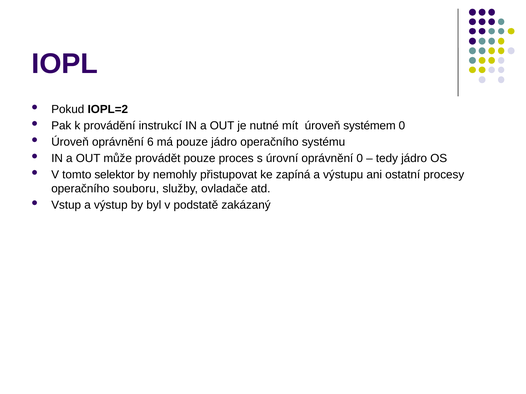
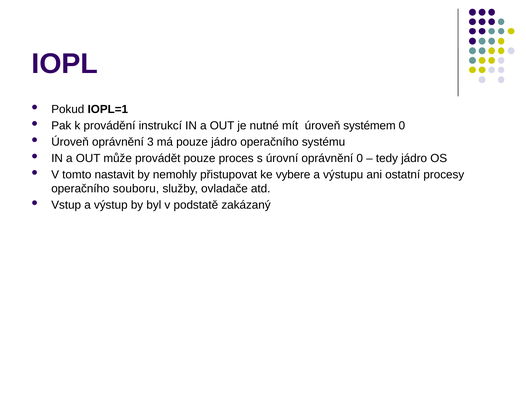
IOPL=2: IOPL=2 -> IOPL=1 (108, 109)
6: 6 -> 3 (150, 142)
selektor: selektor -> nastavit (114, 175)
zapíná: zapíná -> vybere (293, 175)
